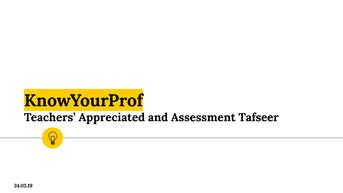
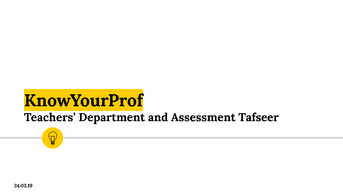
Appreciated: Appreciated -> Department (112, 117)
